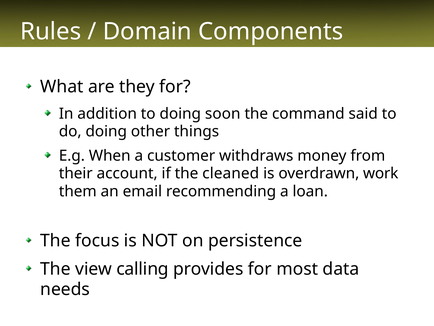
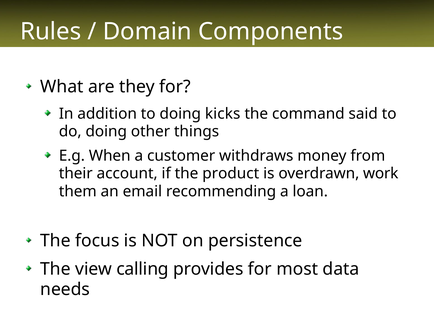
soon: soon -> kicks (223, 113)
cleaned: cleaned -> product (231, 173)
